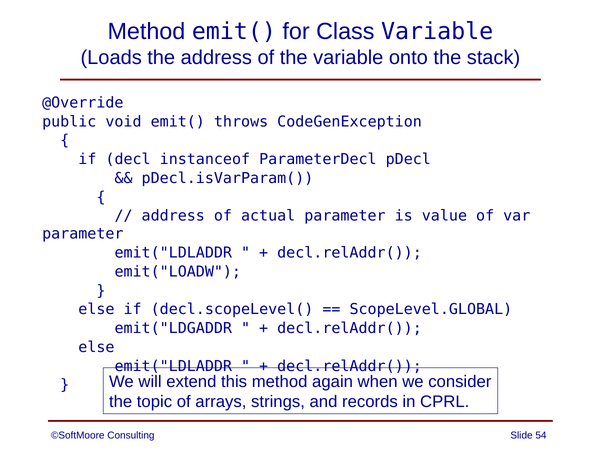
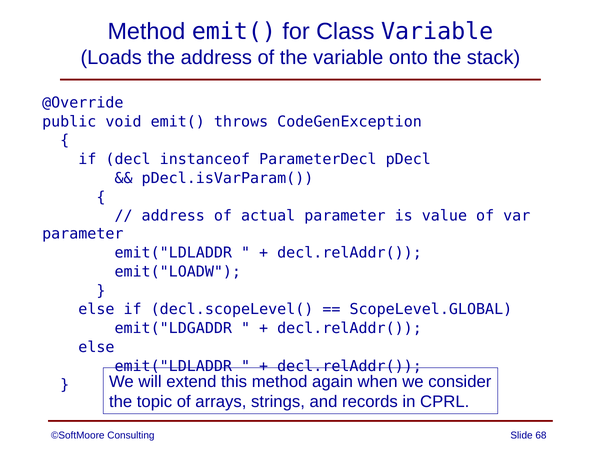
54: 54 -> 68 (541, 435)
